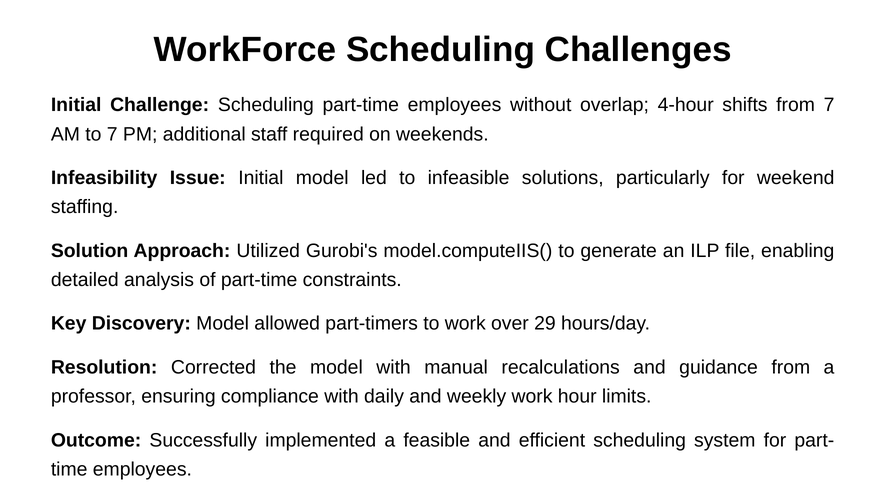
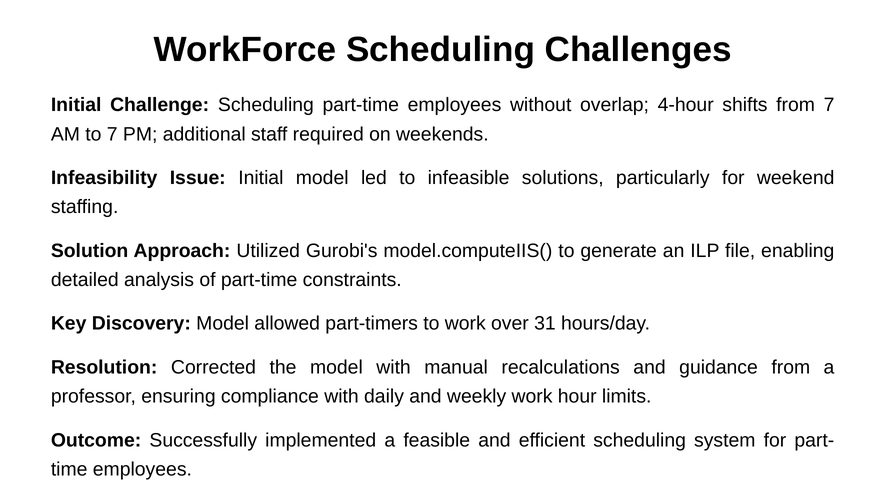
29: 29 -> 31 (545, 324)
